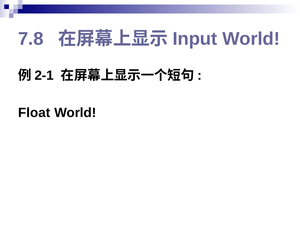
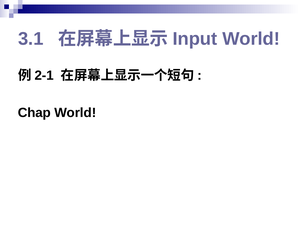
7.8: 7.8 -> 3.1 (31, 39)
Float: Float -> Chap (34, 113)
